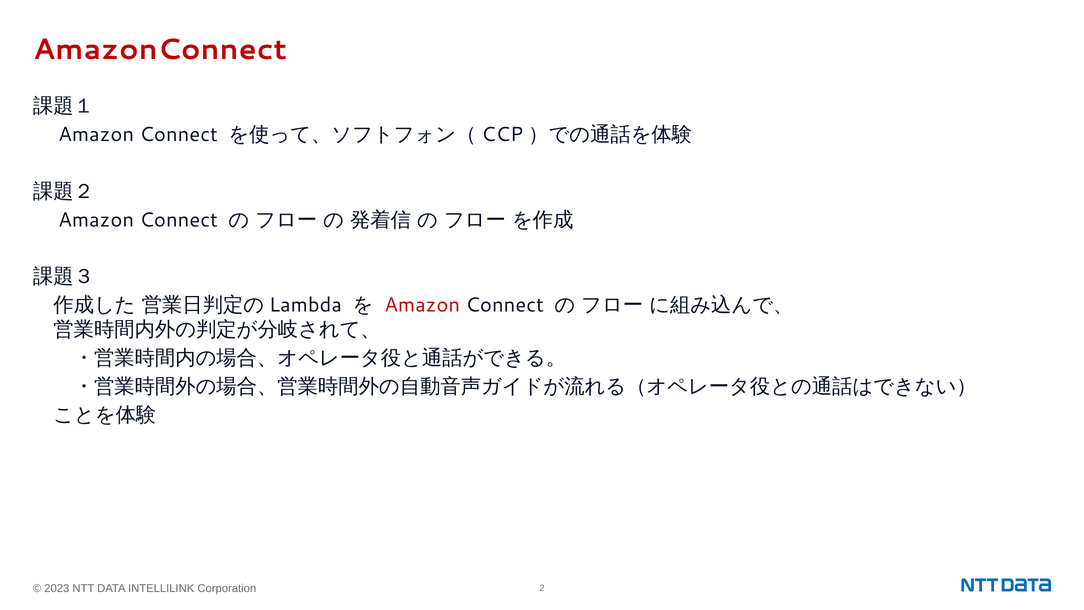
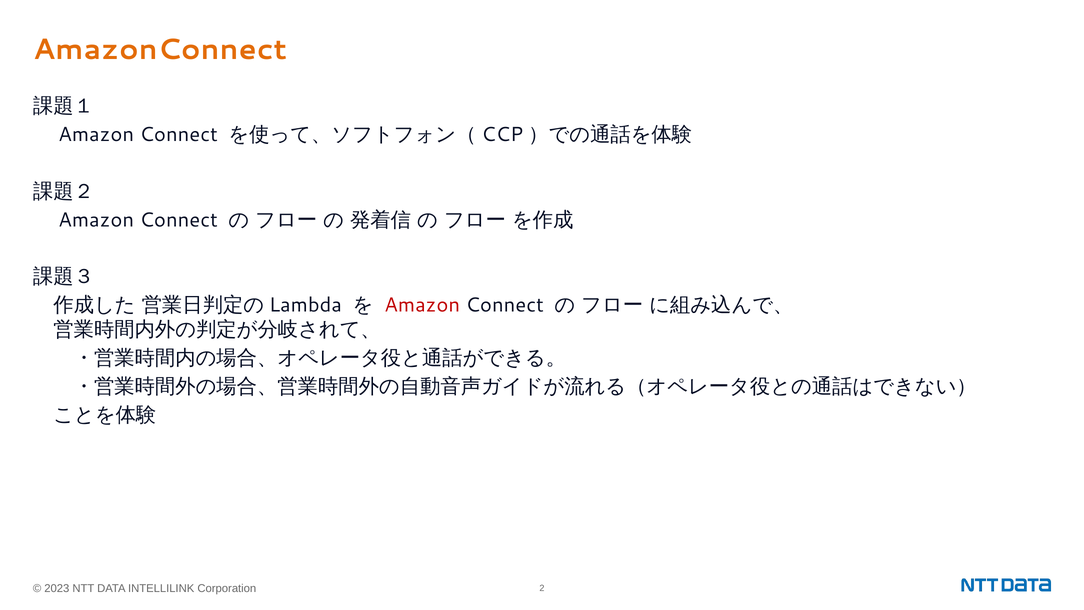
AmazonConnect colour: red -> orange (160, 49)
